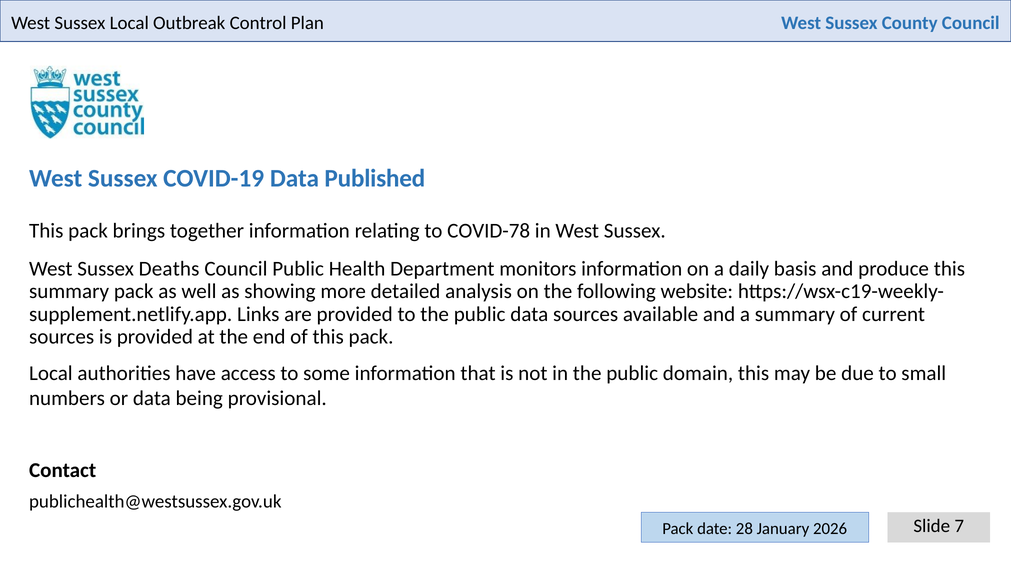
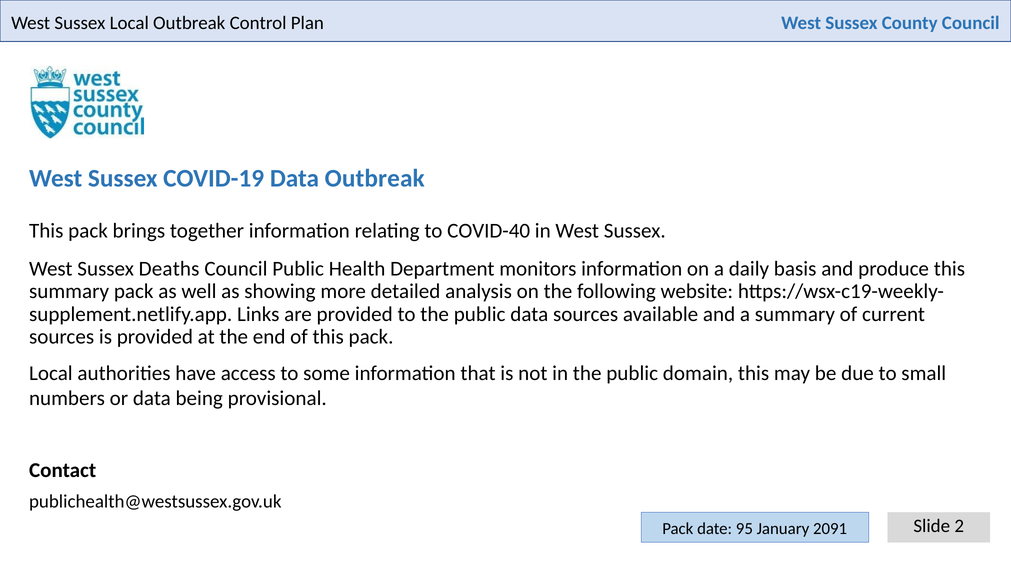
Data Published: Published -> Outbreak (375, 178)
COVID-78: COVID-78 -> COVID-40 (489, 231)
7: 7 -> 2 (959, 526)
28: 28 -> 95 (744, 528)
2026: 2026 -> 2091 (830, 528)
